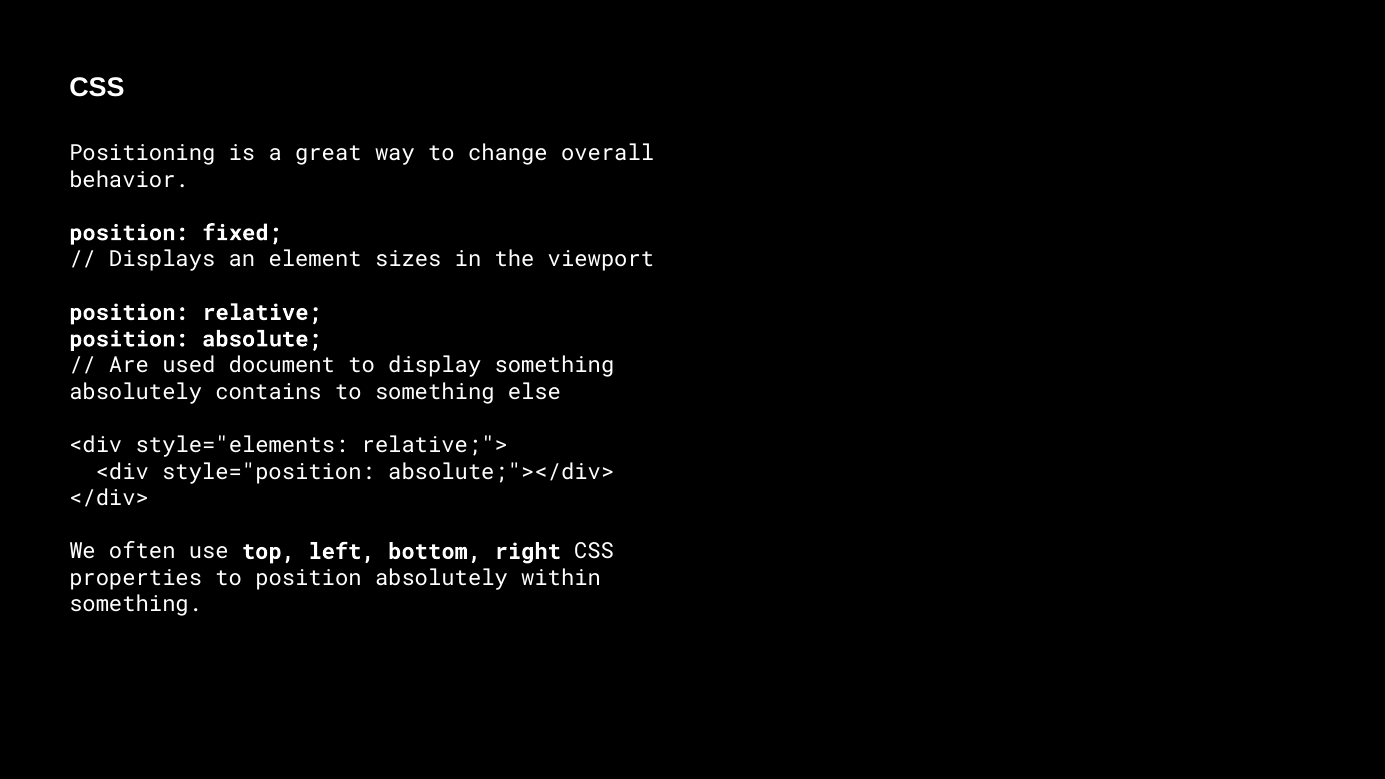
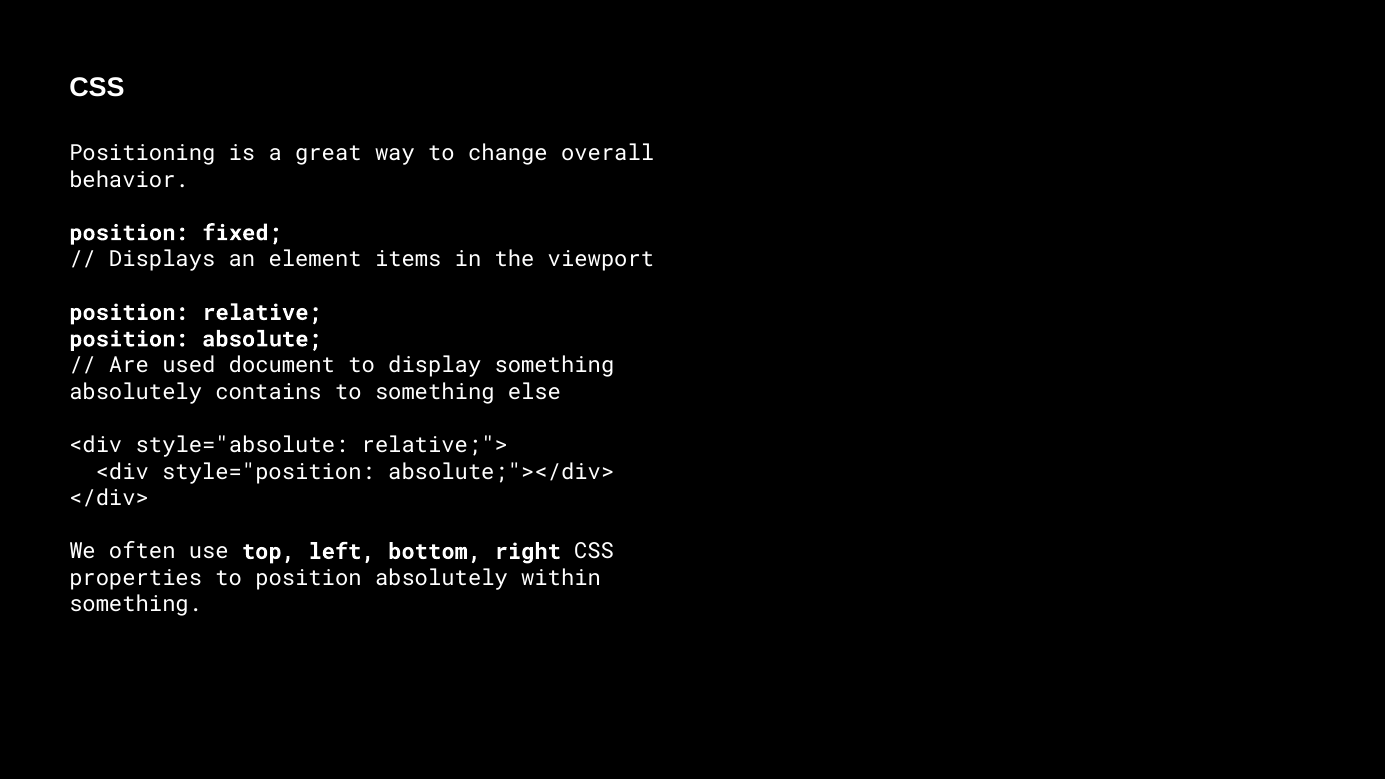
sizes: sizes -> items (408, 259)
style="elements: style="elements -> style="absolute (242, 445)
